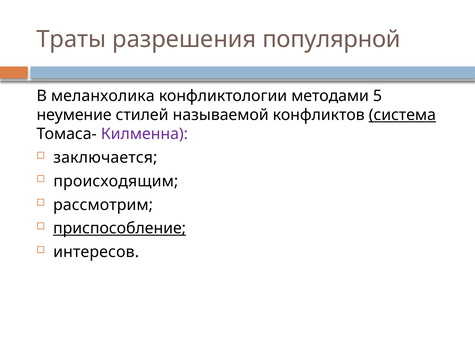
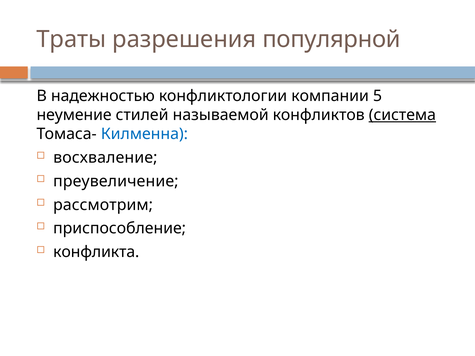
меланхолика: меланхолика -> надежностью (103, 96)
методами: методами -> компании (330, 96)
Килменна colour: purple -> blue (144, 134)
заключается: заключается -> восхваление (105, 158)
происходящим: происходящим -> преувеличение (116, 181)
приспособление underline: present -> none (120, 229)
интересов: интересов -> конфликта (96, 252)
